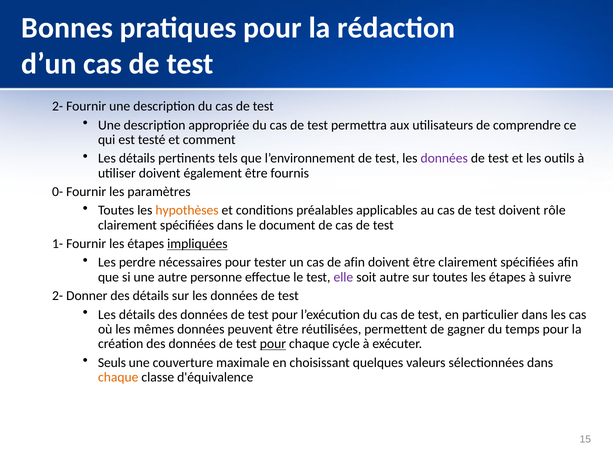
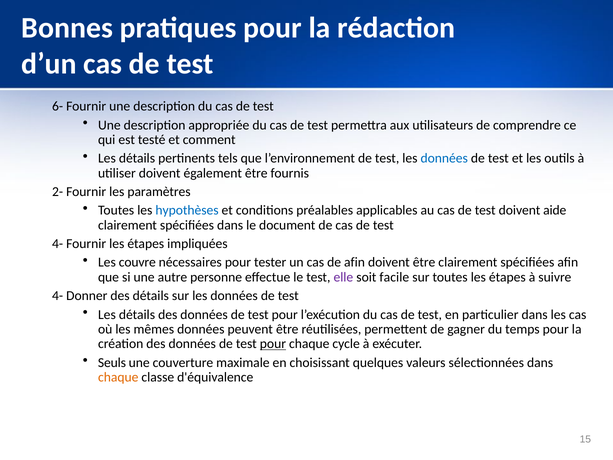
2-: 2- -> 6- (58, 106)
données colour: purple -> blue (444, 158)
0-: 0- -> 2- (58, 192)
hypothèses colour: orange -> blue (187, 210)
rôle: rôle -> aide (555, 210)
1-: 1- -> 4- (58, 244)
impliquées underline: present -> none (197, 244)
perdre: perdre -> couvre (137, 262)
soit autre: autre -> facile (394, 277)
2-: 2- -> 4- (58, 296)
